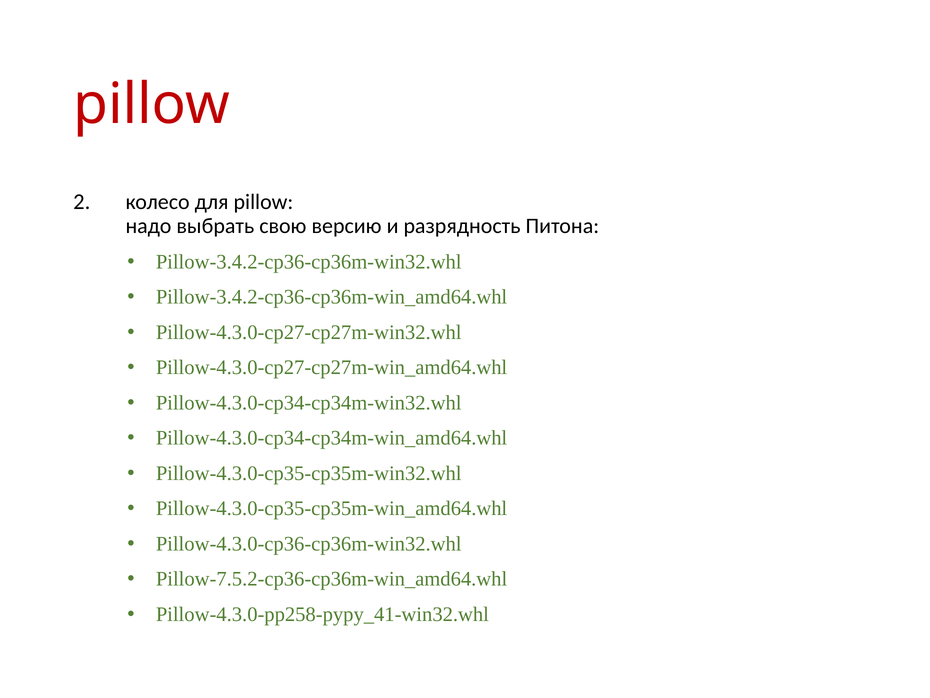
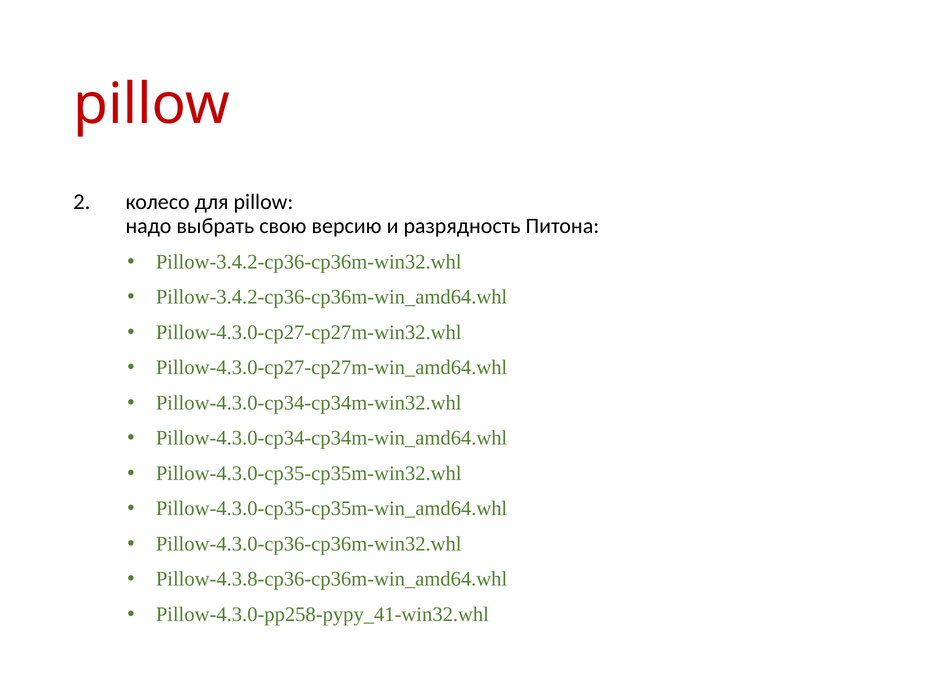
Pillow‑7.5.2‑cp36‑cp36m‑win_amd64.whl: Pillow‑7.5.2‑cp36‑cp36m‑win_amd64.whl -> Pillow‑4.3.8‑cp36‑cp36m‑win_amd64.whl (332, 579)
